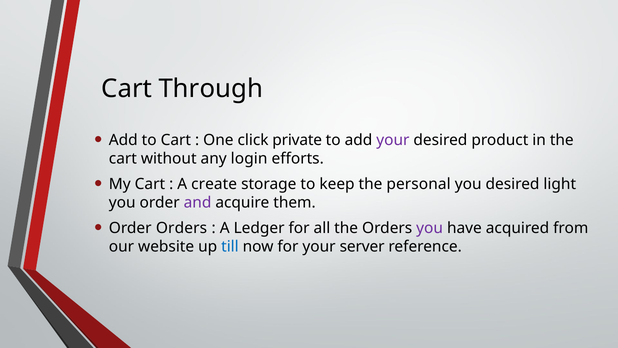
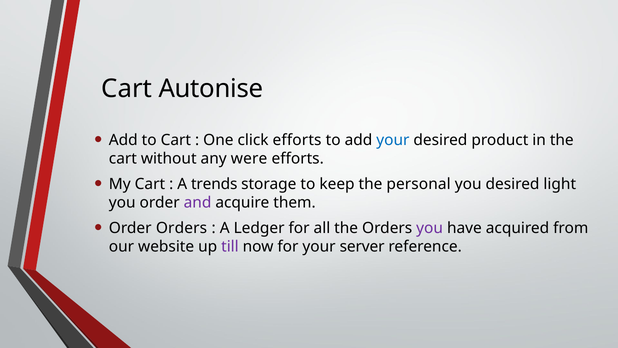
Through: Through -> Autonise (211, 88)
click private: private -> efforts (297, 140)
your colour: purple -> blue (393, 140)
login: login -> were (249, 158)
create: create -> trends (214, 184)
till colour: blue -> purple (230, 247)
